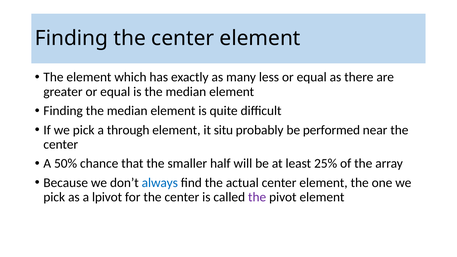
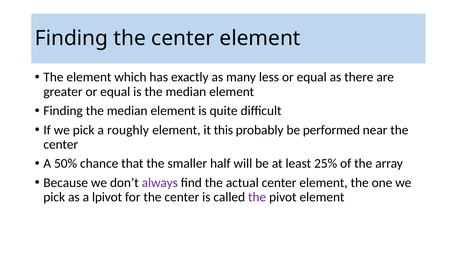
through: through -> roughly (128, 130)
situ: situ -> this (223, 130)
always colour: blue -> purple (160, 183)
